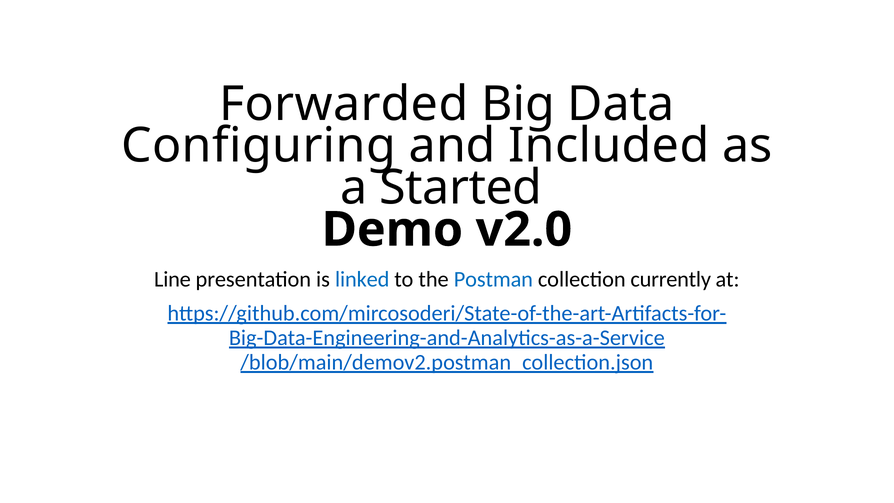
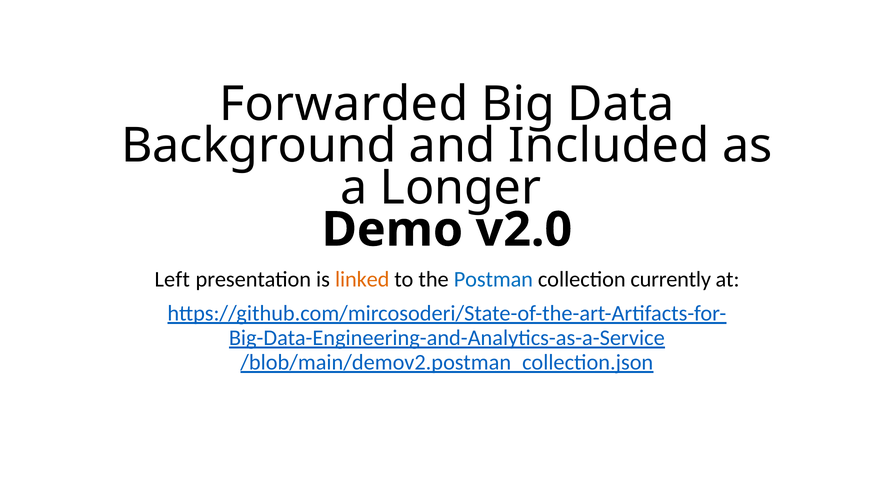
Configuring: Configuring -> Background (259, 146)
Started: Started -> Longer (460, 188)
Line: Line -> Left (172, 279)
linked colour: blue -> orange (362, 279)
